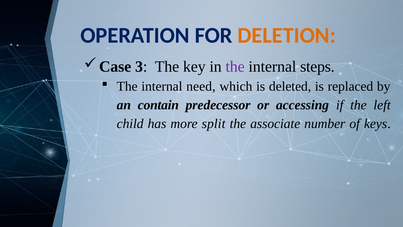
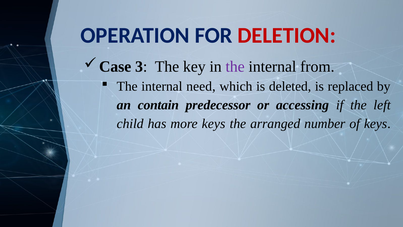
DELETION colour: orange -> red (287, 35)
steps: steps -> from (317, 67)
more split: split -> keys (214, 123)
associate: associate -> arranged (275, 123)
